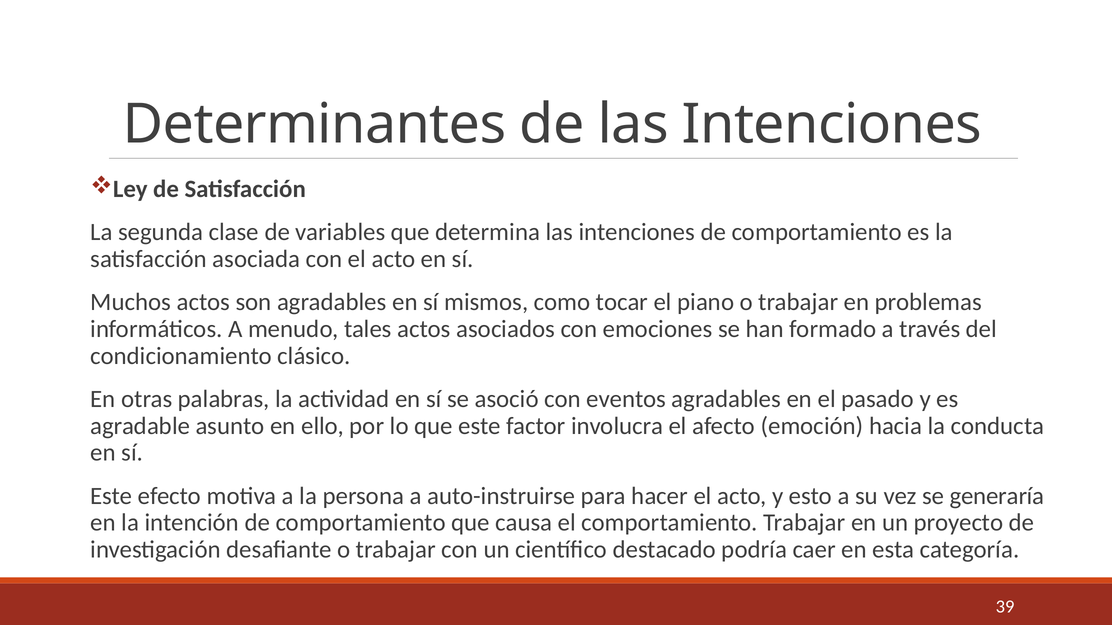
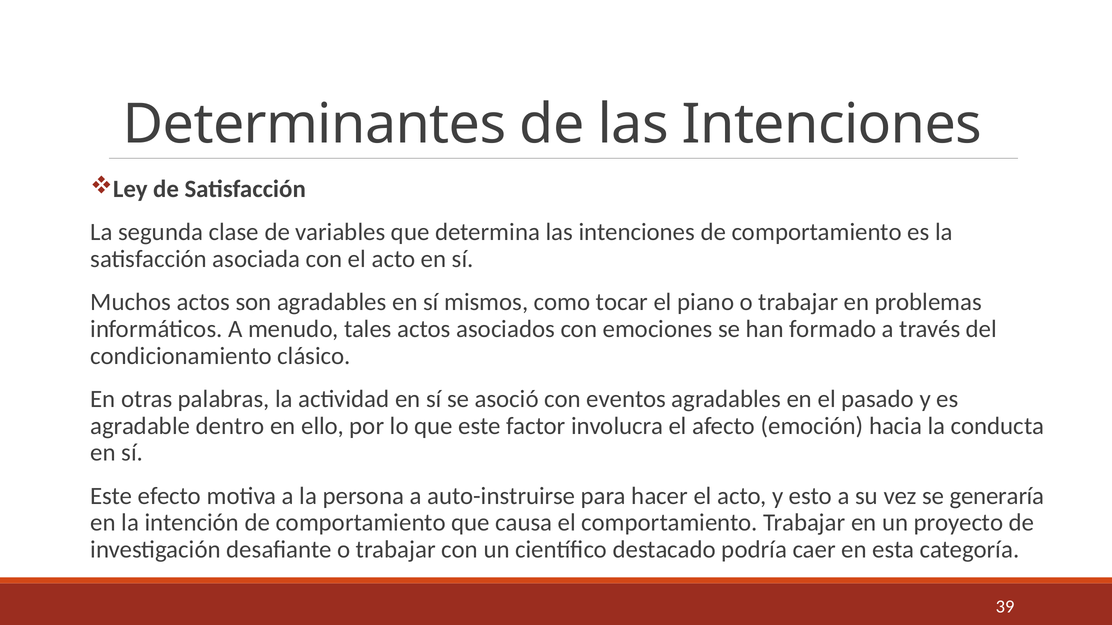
asunto: asunto -> dentro (230, 426)
